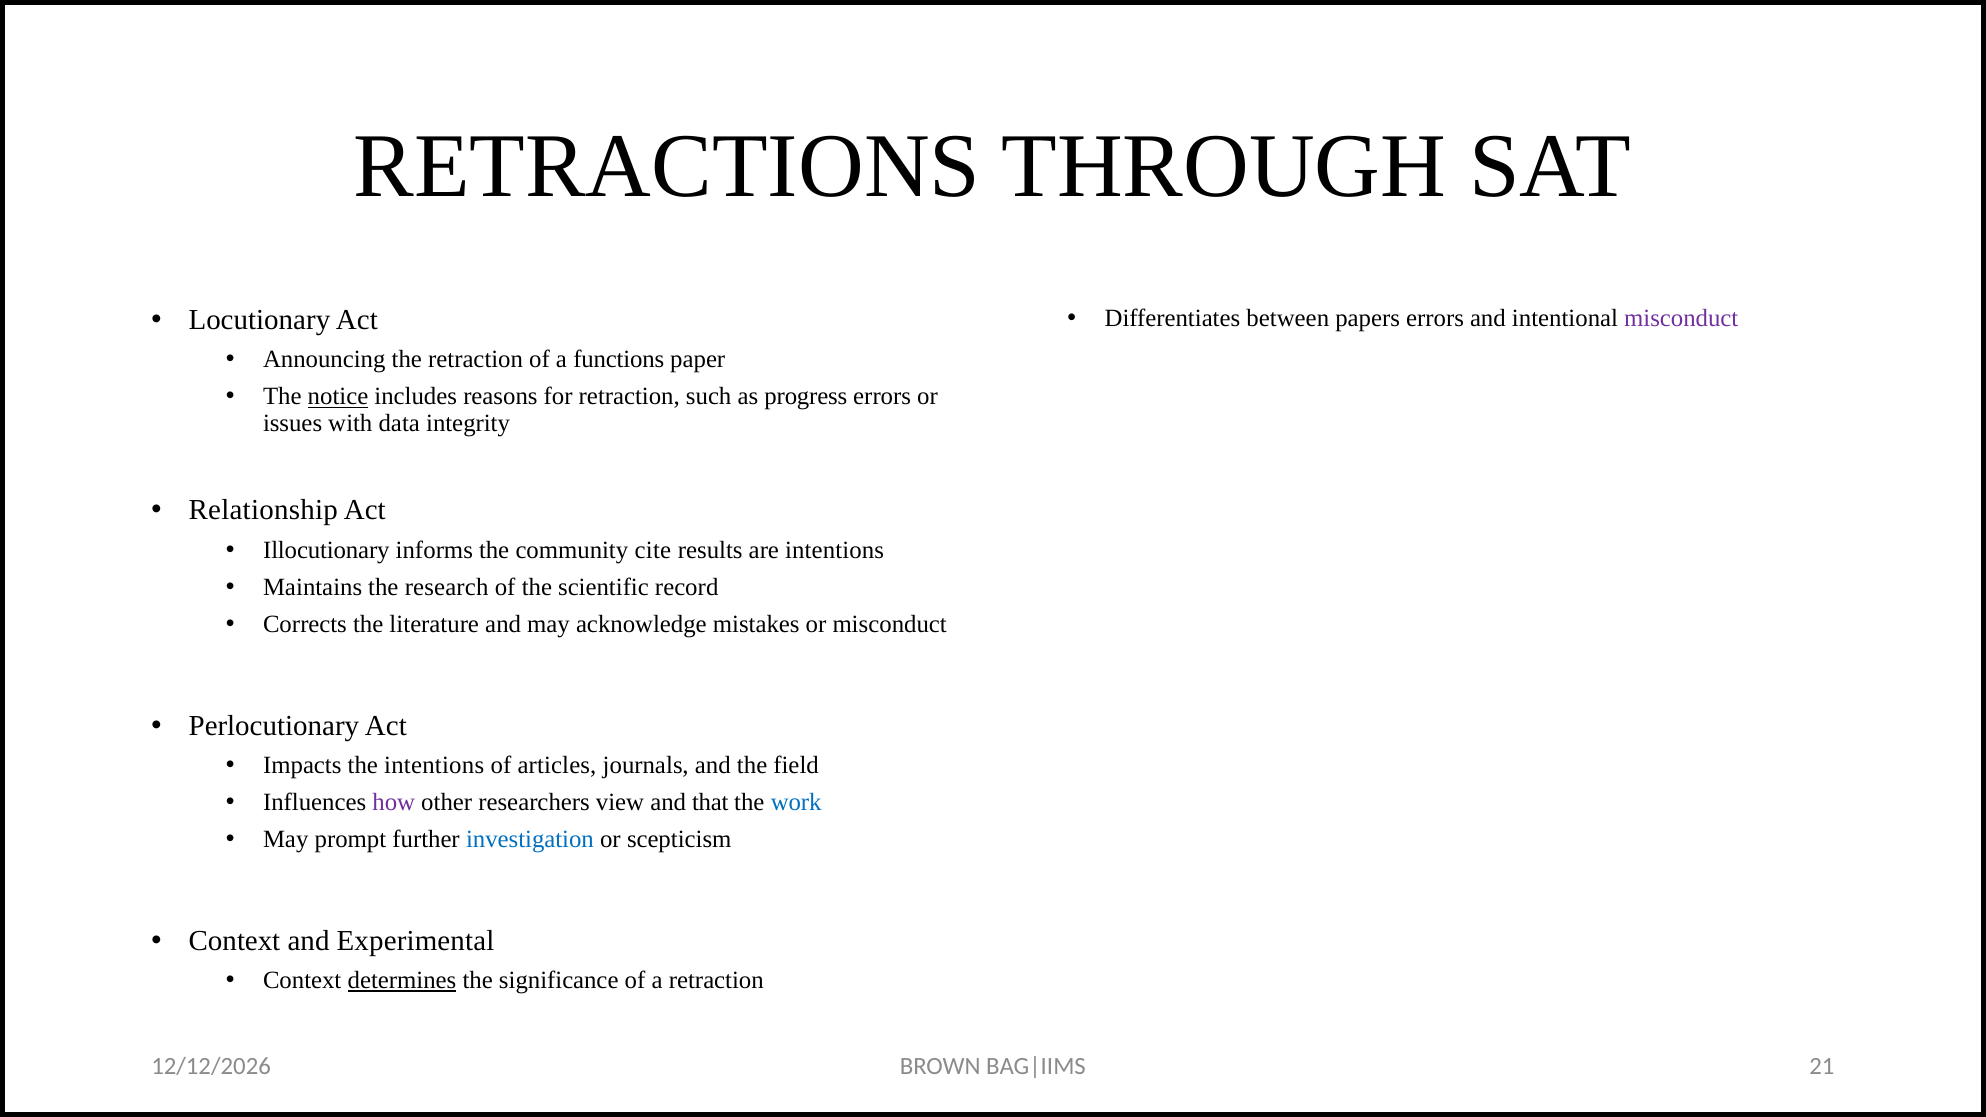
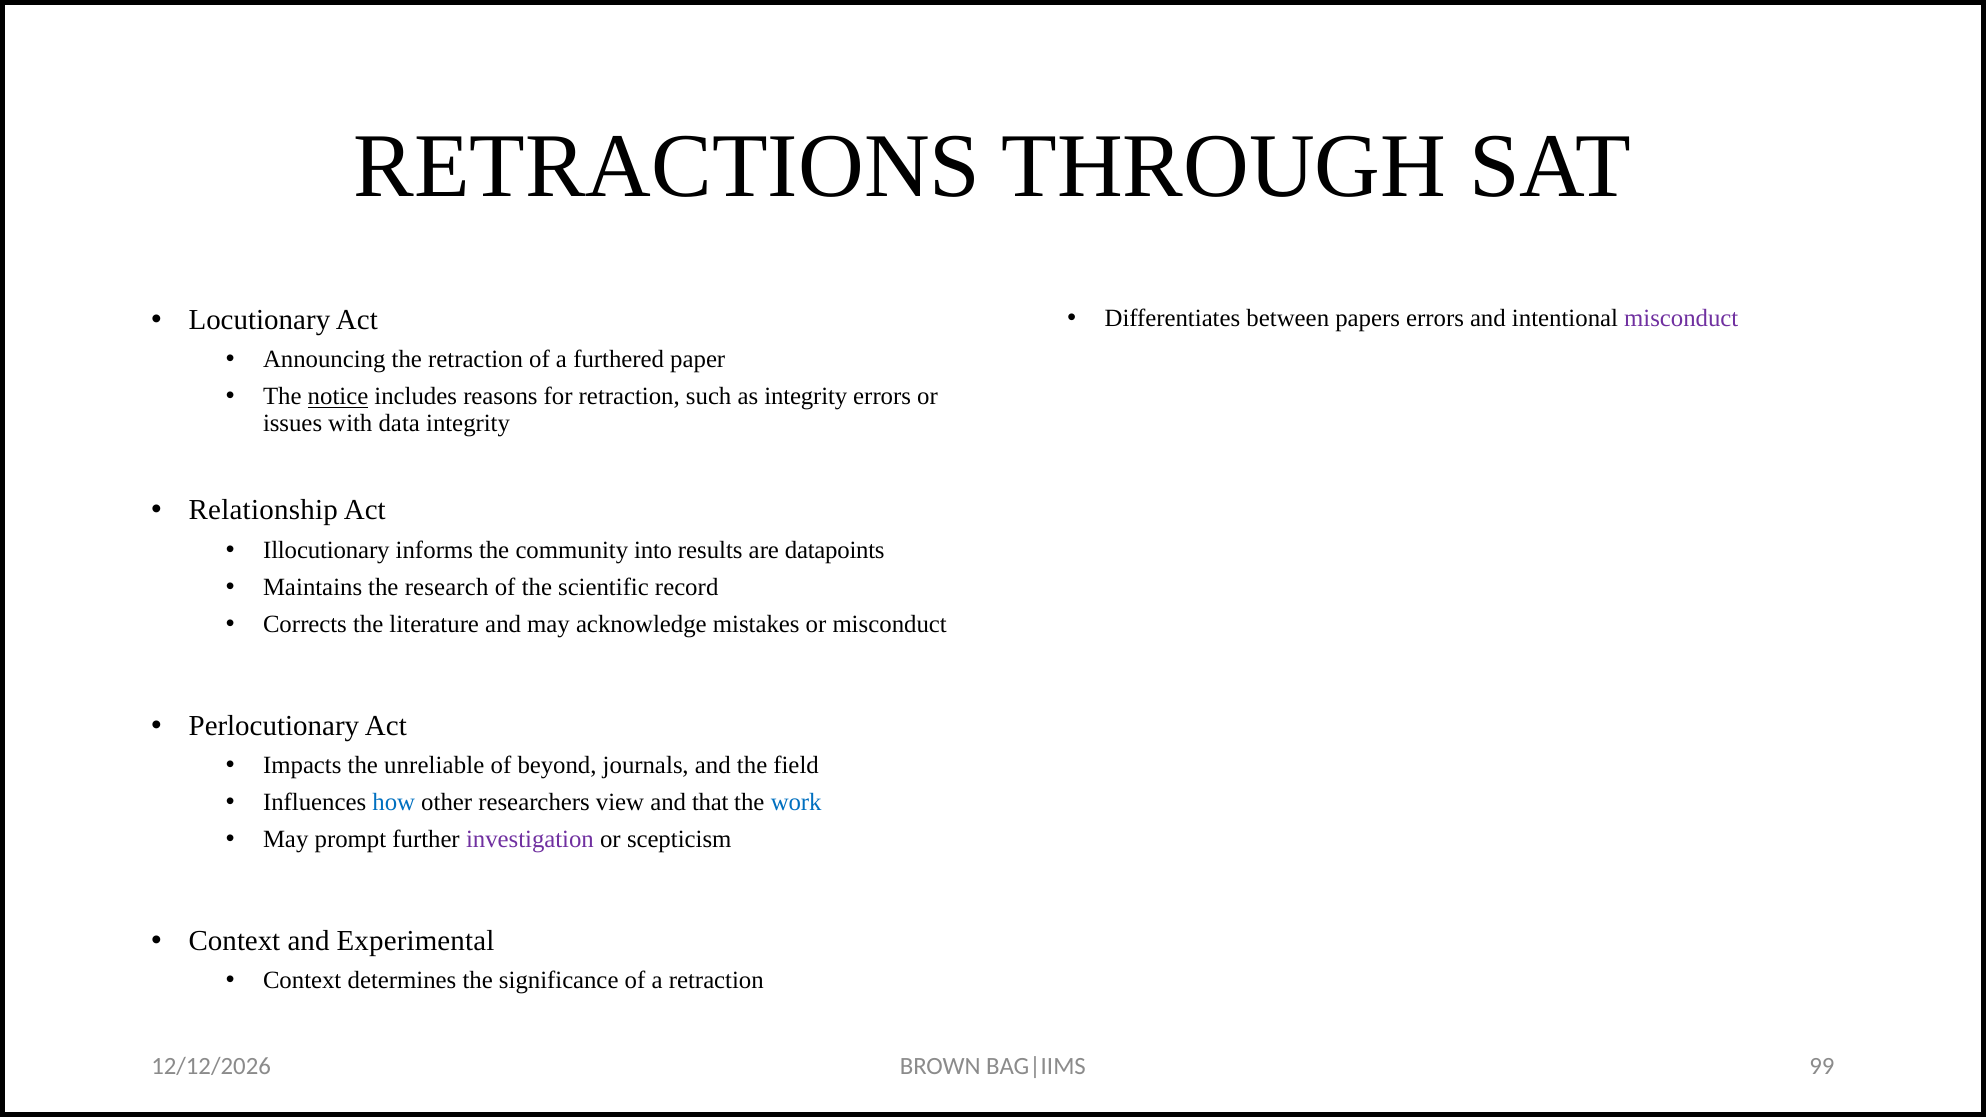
functions: functions -> furthered (619, 360)
as progress: progress -> integrity (806, 397)
cite: cite -> into (653, 550)
are intentions: intentions -> datapoints (835, 550)
the intentions: intentions -> unreliable (434, 765)
articles: articles -> beyond (557, 765)
how colour: purple -> blue (394, 802)
investigation colour: blue -> purple (530, 839)
determines underline: present -> none (402, 981)
21: 21 -> 99 (1822, 1067)
